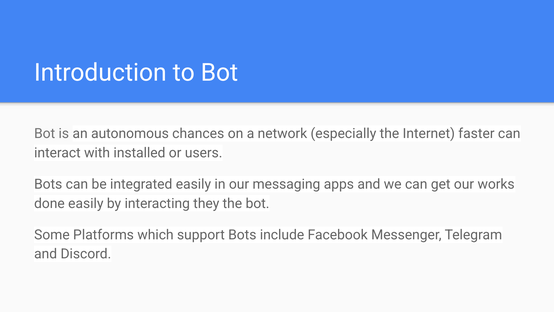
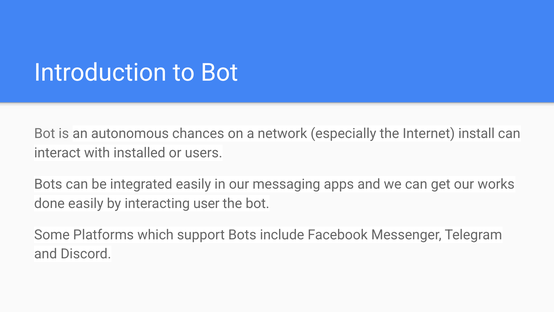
faster: faster -> install (477, 134)
they: they -> user (206, 203)
